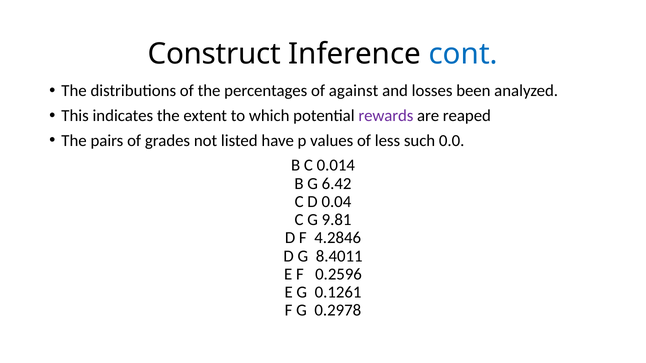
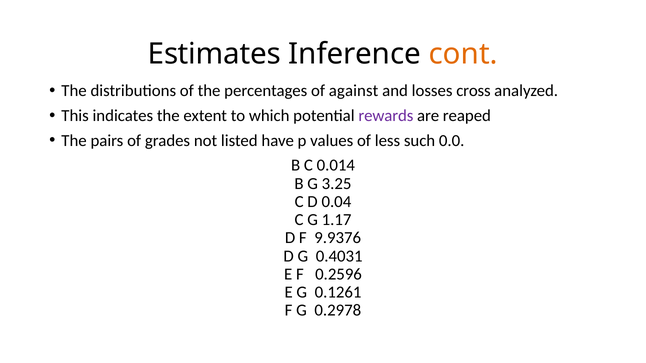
Construct: Construct -> Estimates (214, 54)
cont colour: blue -> orange (463, 54)
been: been -> cross (473, 91)
6.42: 6.42 -> 3.25 (337, 184)
9.81: 9.81 -> 1.17 (337, 220)
4.2846: 4.2846 -> 9.9376 (338, 238)
8.4011: 8.4011 -> 0.4031 (339, 256)
